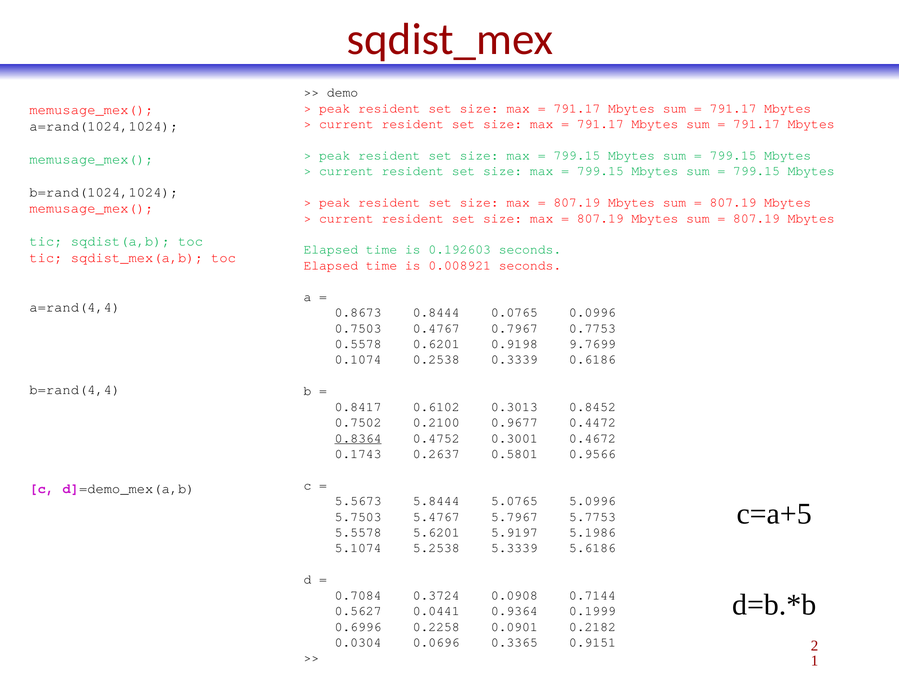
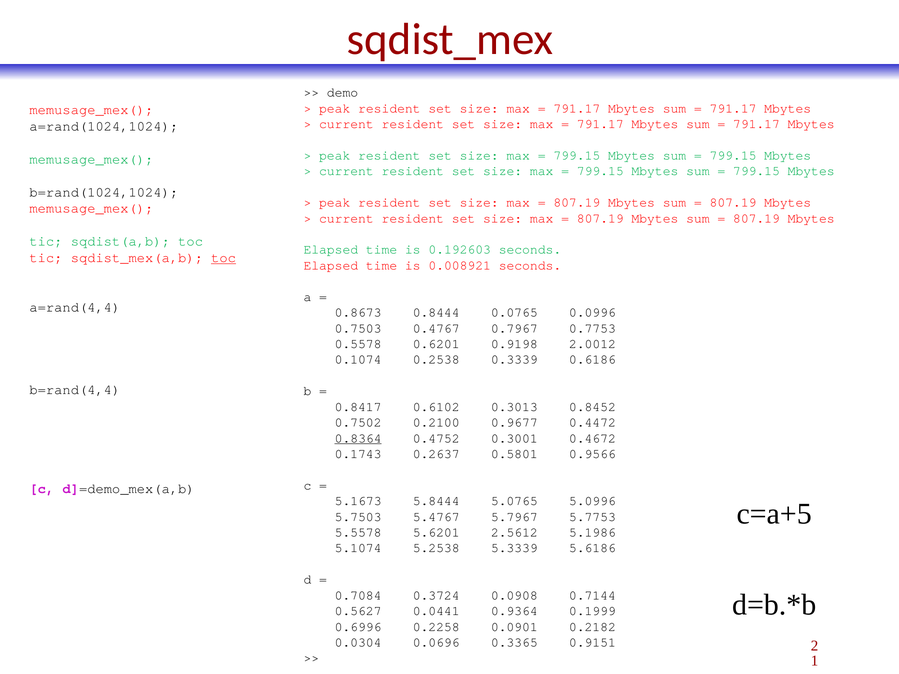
toc underline: none -> present (224, 258)
9.7699: 9.7699 -> 2.0012 (592, 344)
5.5673: 5.5673 -> 5.1673 (358, 501)
5.9197: 5.9197 -> 2.5612 (514, 533)
